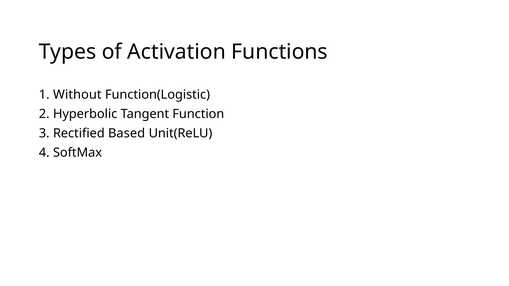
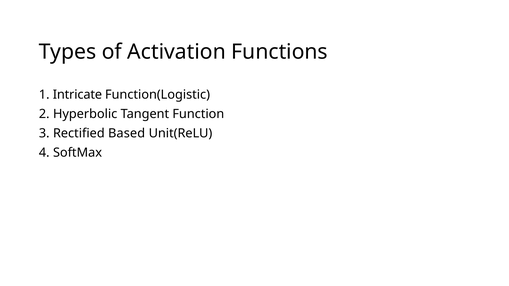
Without: Without -> Intricate (77, 95)
